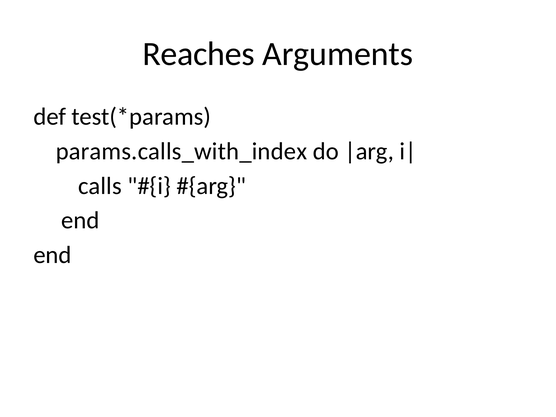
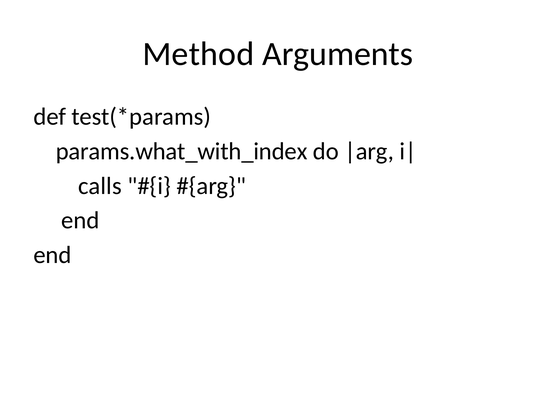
Reaches: Reaches -> Method (198, 54)
params.calls_with_index: params.calls_with_index -> params.what_with_index (182, 151)
